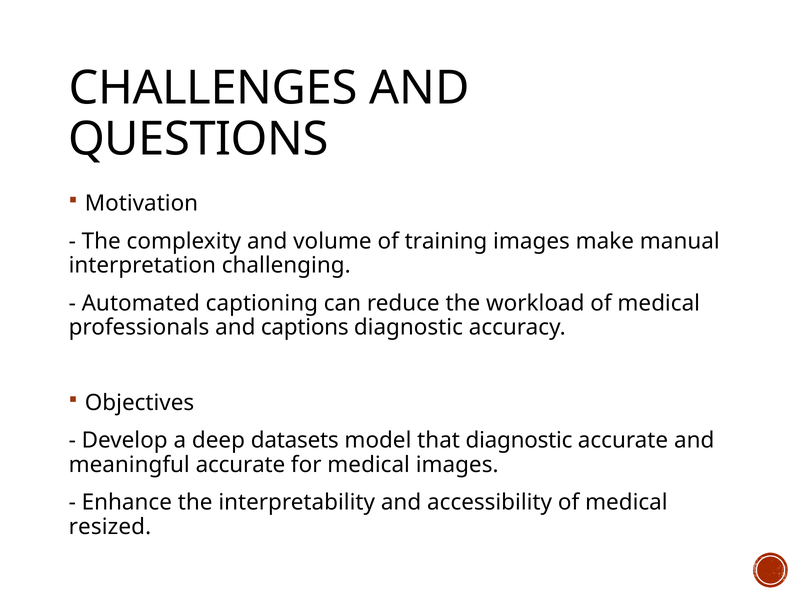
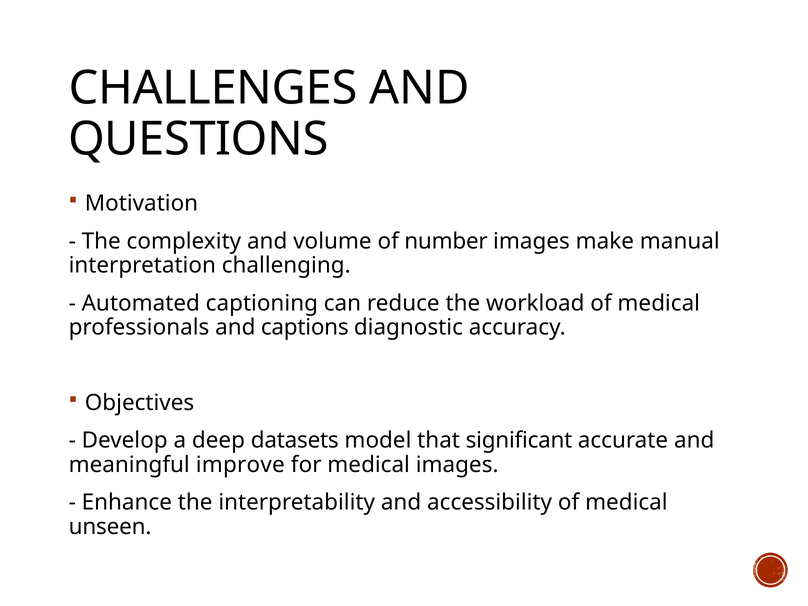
training: training -> number (446, 241)
that diagnostic: diagnostic -> significant (519, 440)
meaningful accurate: accurate -> improve (240, 465)
resized: resized -> unseen (110, 527)
